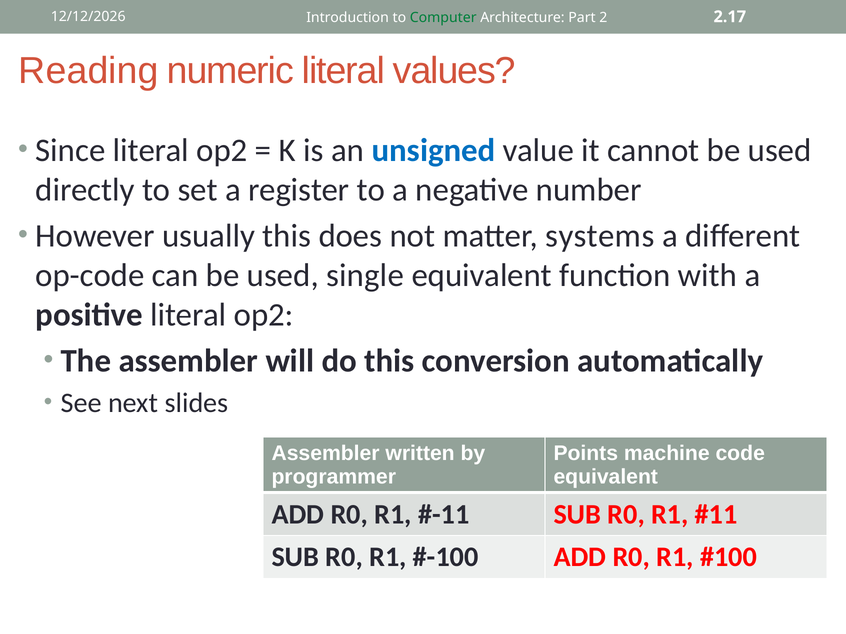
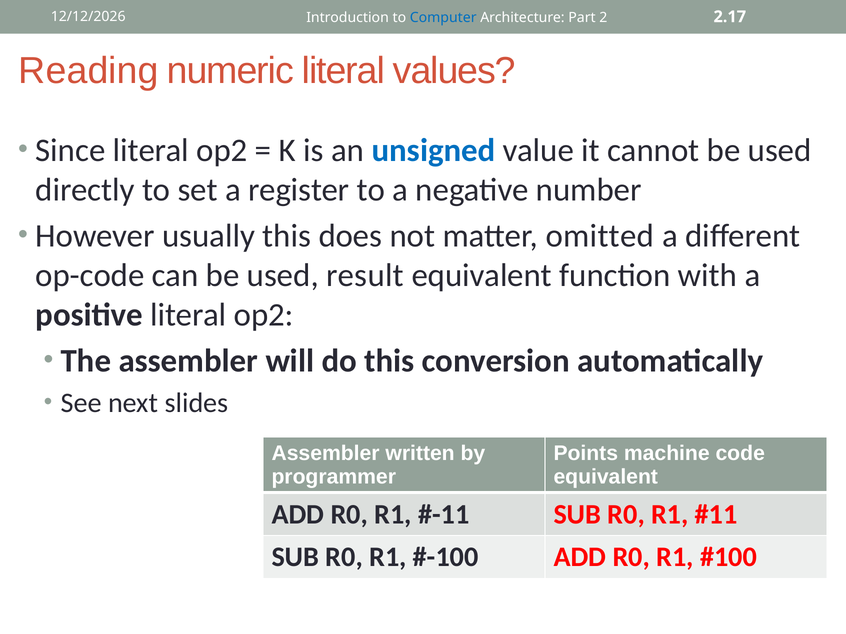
Computer colour: green -> blue (443, 18)
systems: systems -> omitted (600, 236)
single: single -> result (365, 275)
